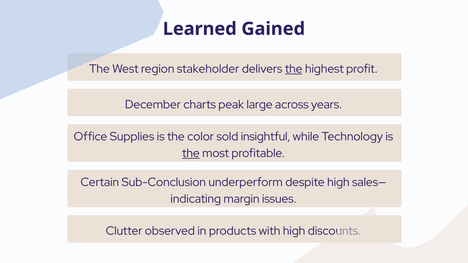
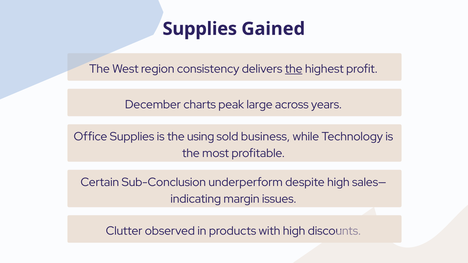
Learned: Learned -> Supplies (200, 29)
stakeholder: stakeholder -> consistency (208, 69)
color: color -> using (201, 137)
insightful: insightful -> business (265, 137)
the underline: present -> none (191, 153)
